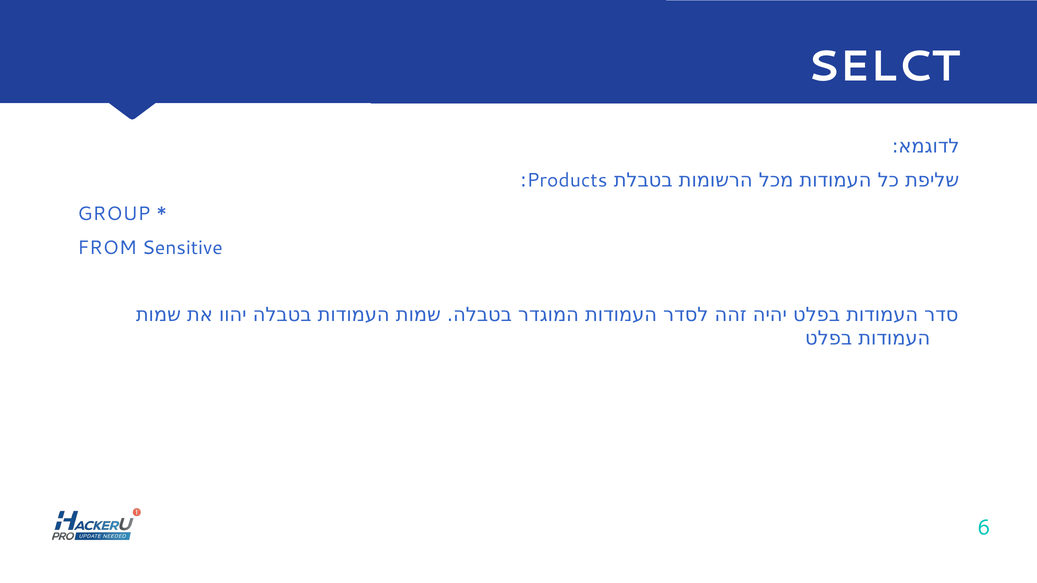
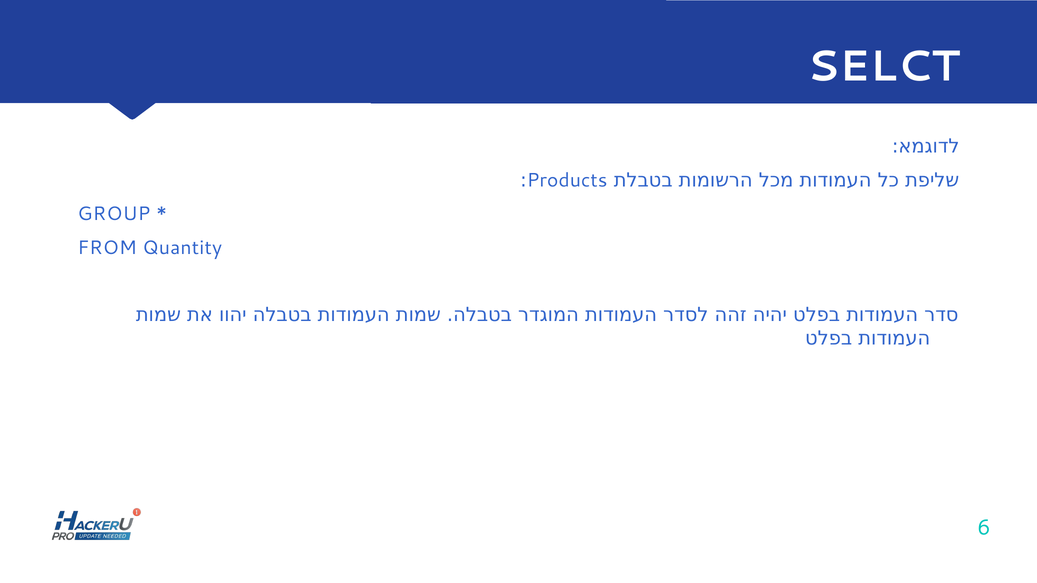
Sensitive: Sensitive -> Quantity (182, 248)
